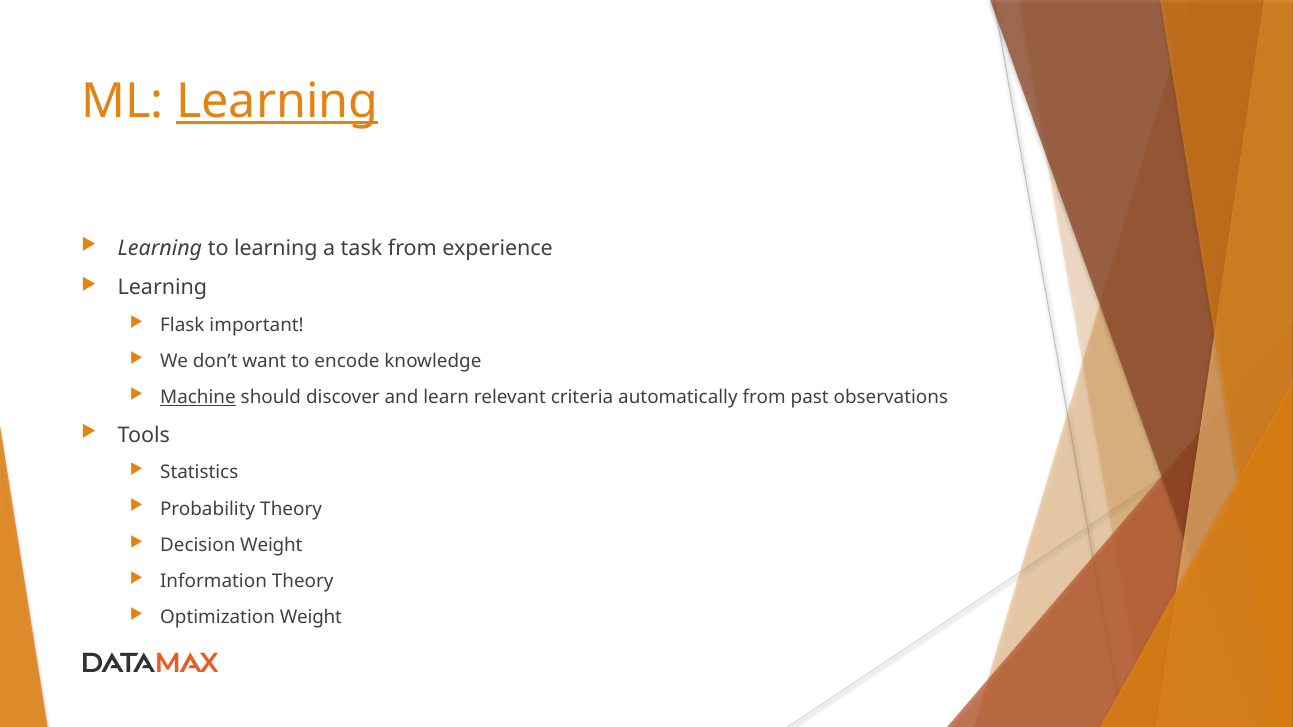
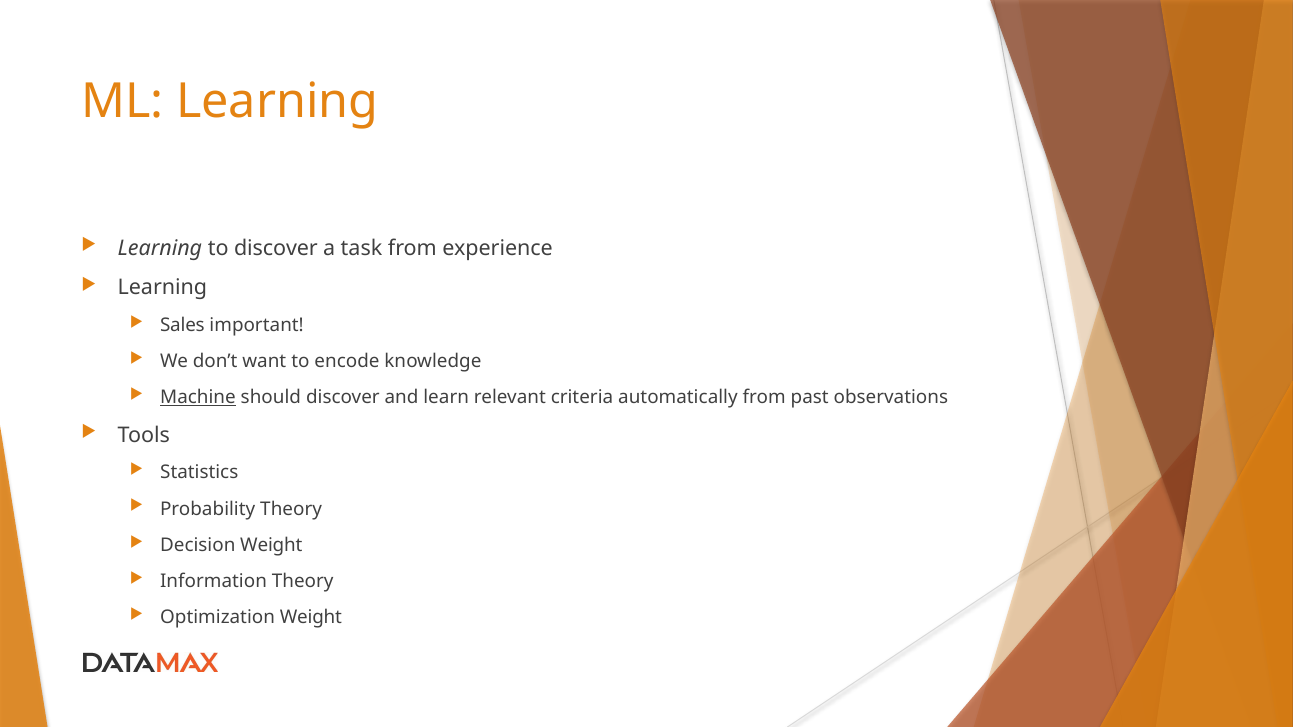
Learning underline: present -> none (277, 102)
to learning: learning -> discover (276, 248)
Flask: Flask -> Sales (182, 325)
